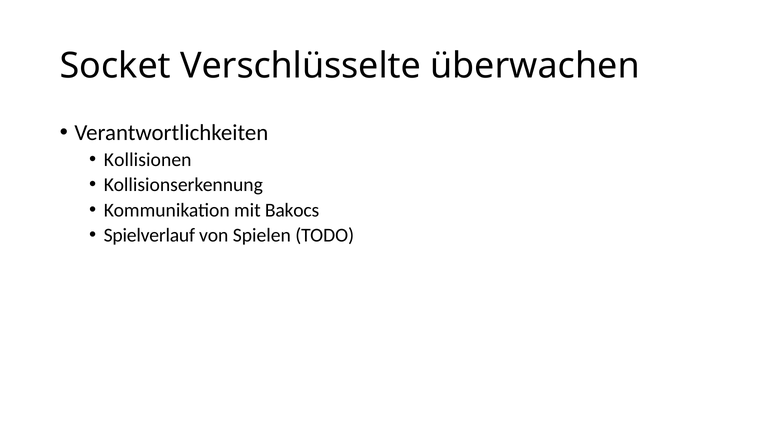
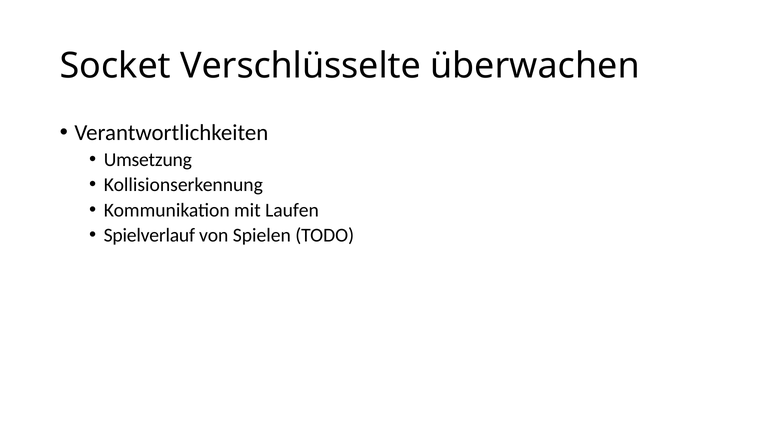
Kollisionen: Kollisionen -> Umsetzung (148, 160)
Bakocs: Bakocs -> Laufen (292, 210)
